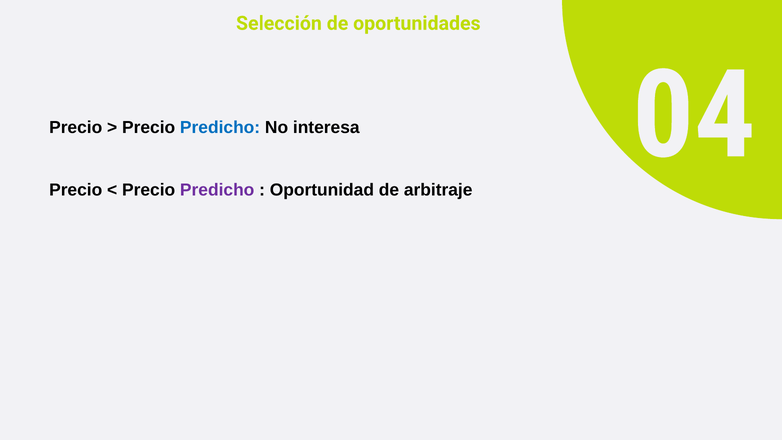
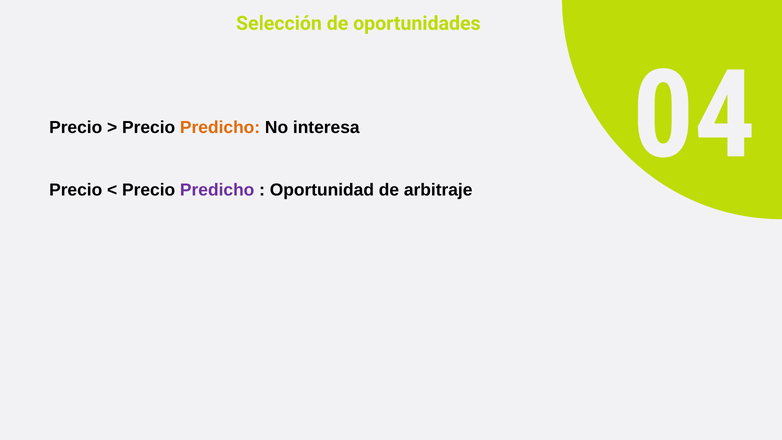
Predicho colour: blue -> orange (220, 127)
